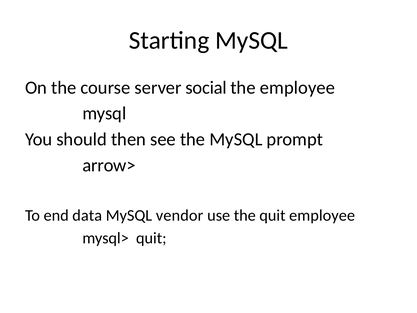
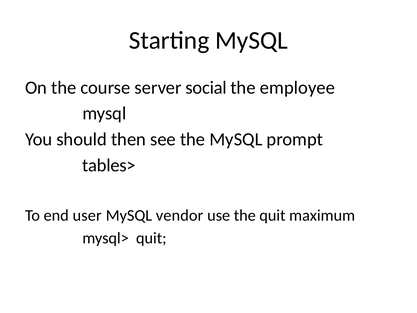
arrow>: arrow> -> tables> (109, 165)
data: data -> user (87, 215)
quit employee: employee -> maximum (322, 215)
